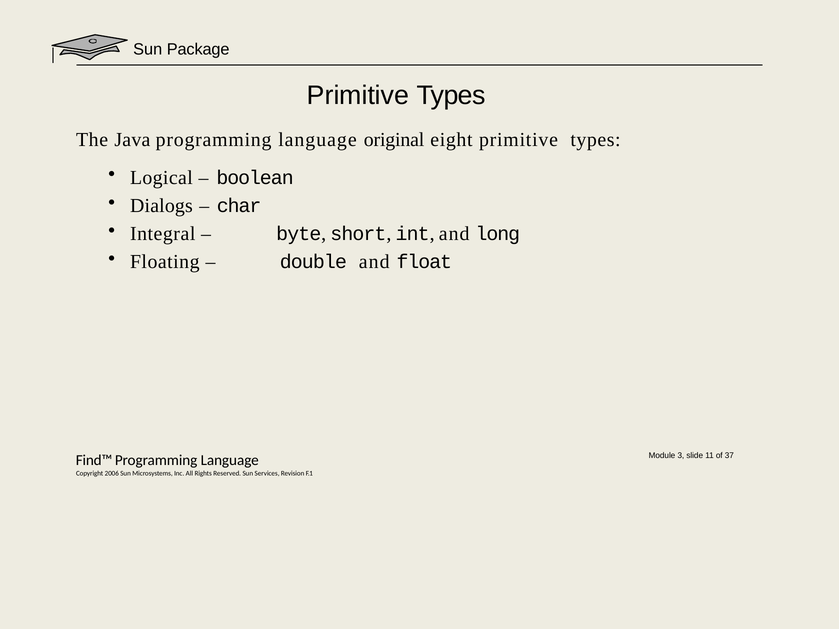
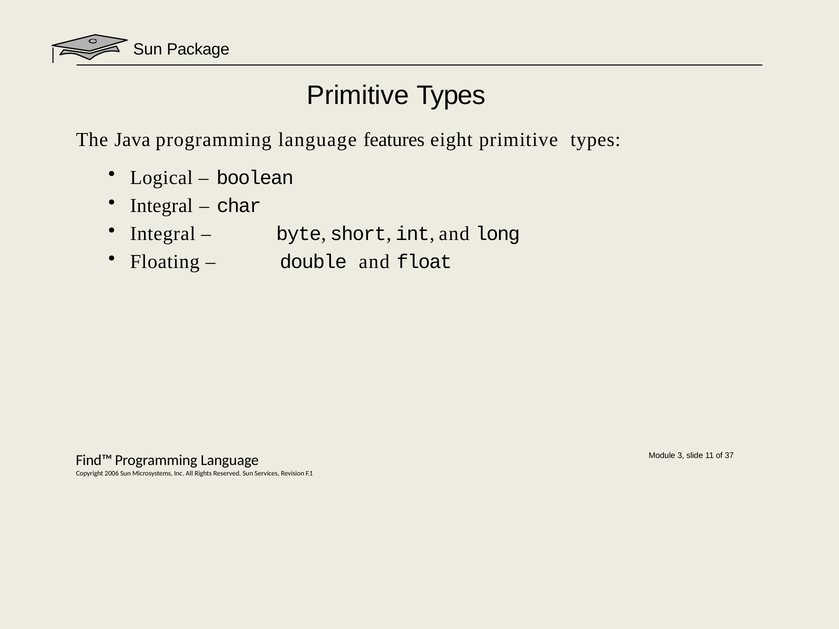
original: original -> features (394, 140)
Dialogs: Dialogs -> Integral (161, 206)
